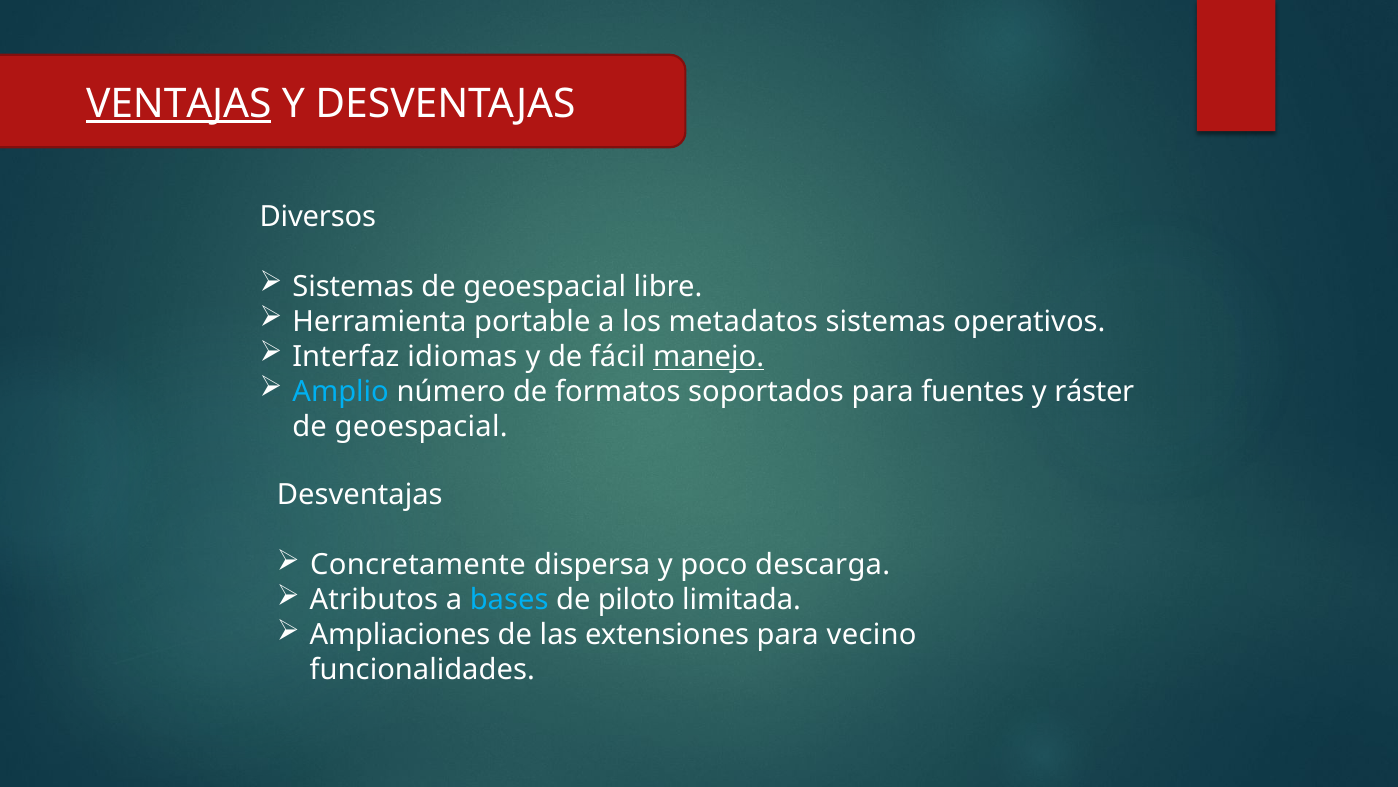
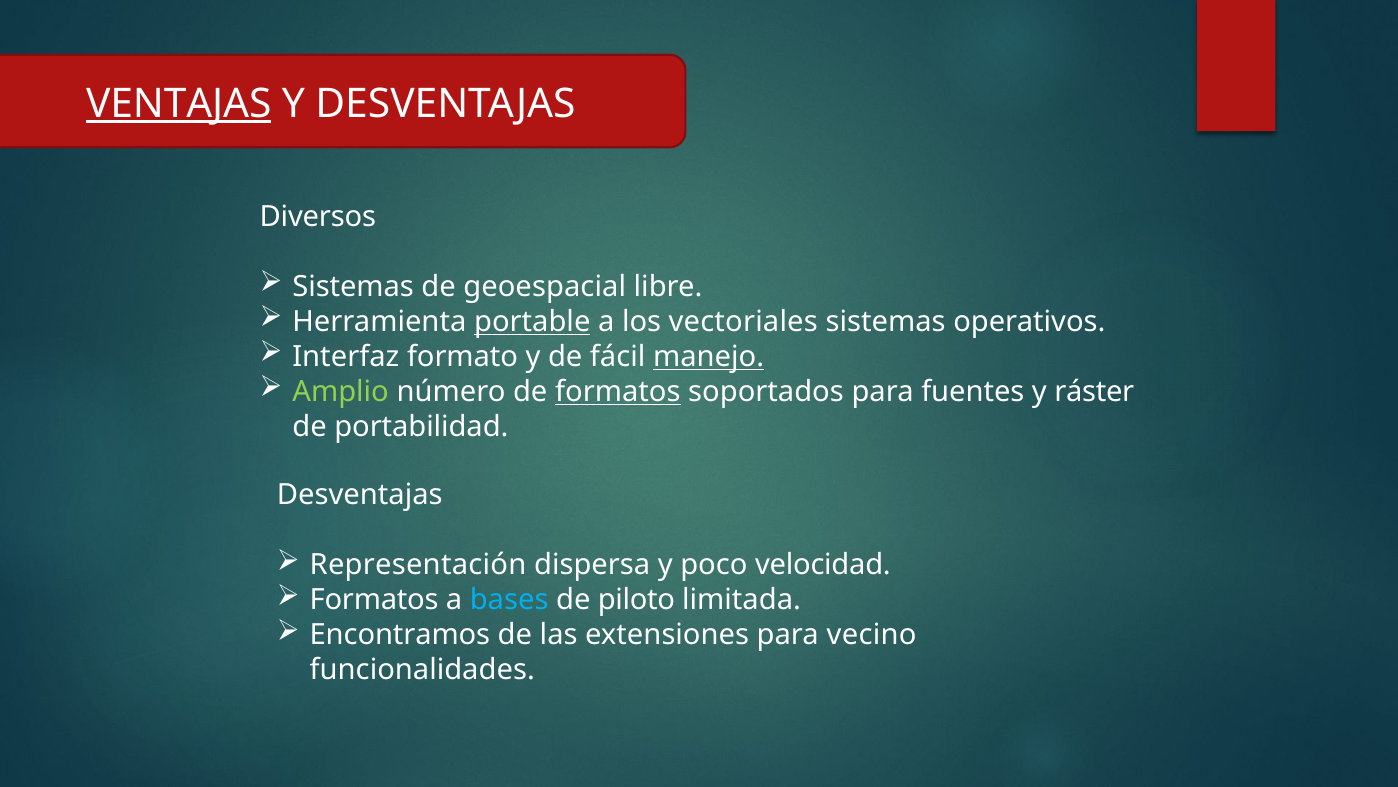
portable underline: none -> present (532, 322)
metadatos: metadatos -> vectoriales (743, 322)
idiomas: idiomas -> formato (463, 357)
Amplio colour: light blue -> light green (341, 392)
formatos underline: none -> present (618, 392)
geoespacial: geoespacial -> portabilidad (421, 427)
Concretamente: Concretamente -> Representación (418, 565)
descarga: descarga -> velocidad (823, 565)
Atributos: Atributos -> Formatos (374, 600)
Ampliaciones: Ampliaciones -> Encontramos (400, 635)
